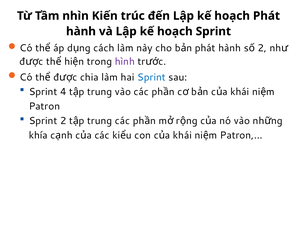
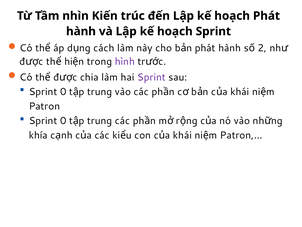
Sprint colour: blue -> purple (151, 77)
4: 4 -> 0 (63, 92)
2: 2 -> 0 (63, 121)
